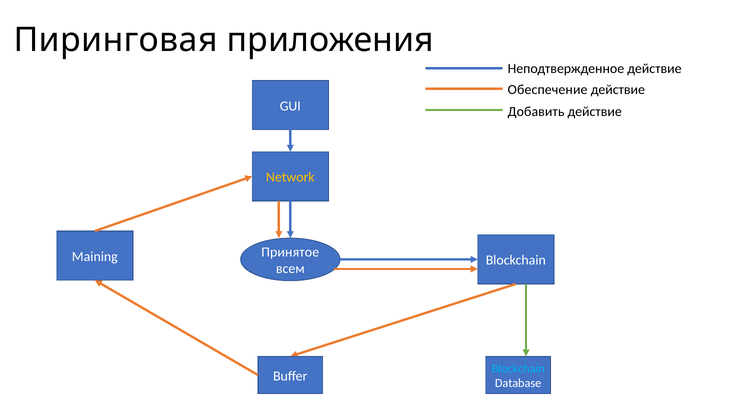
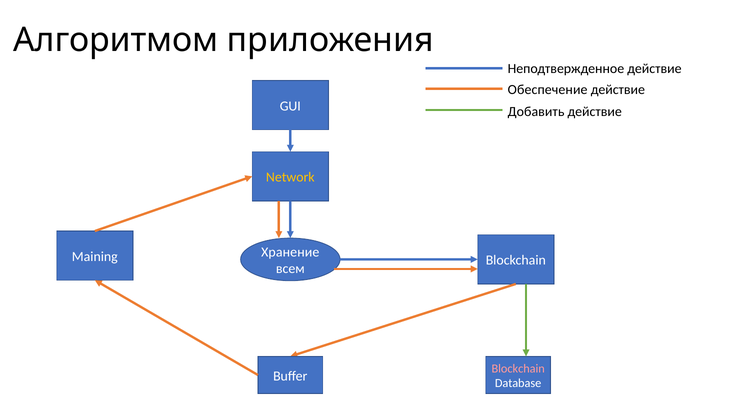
Пиринговая: Пиринговая -> Алгоритмом (116, 40)
Принятое: Принятое -> Хранение (290, 252)
Blockchain colour: light blue -> pink (518, 369)
